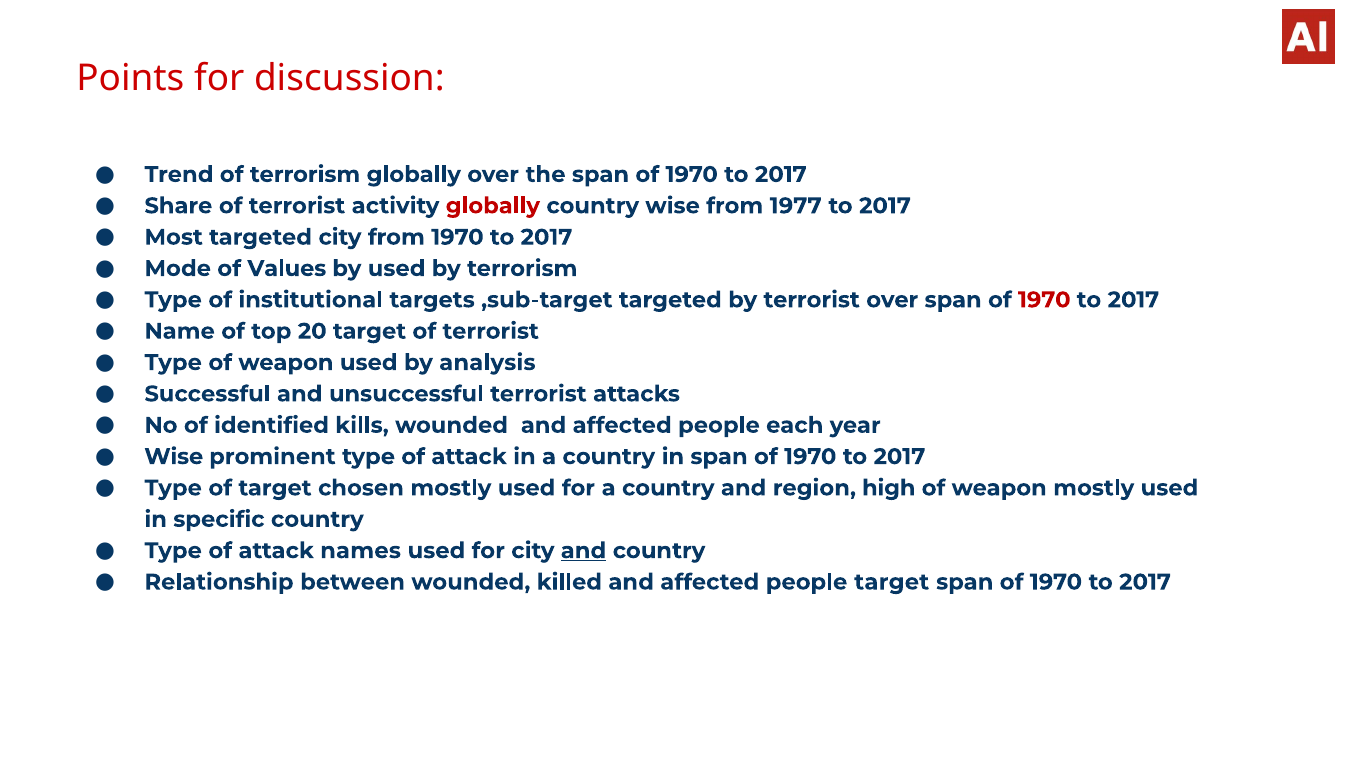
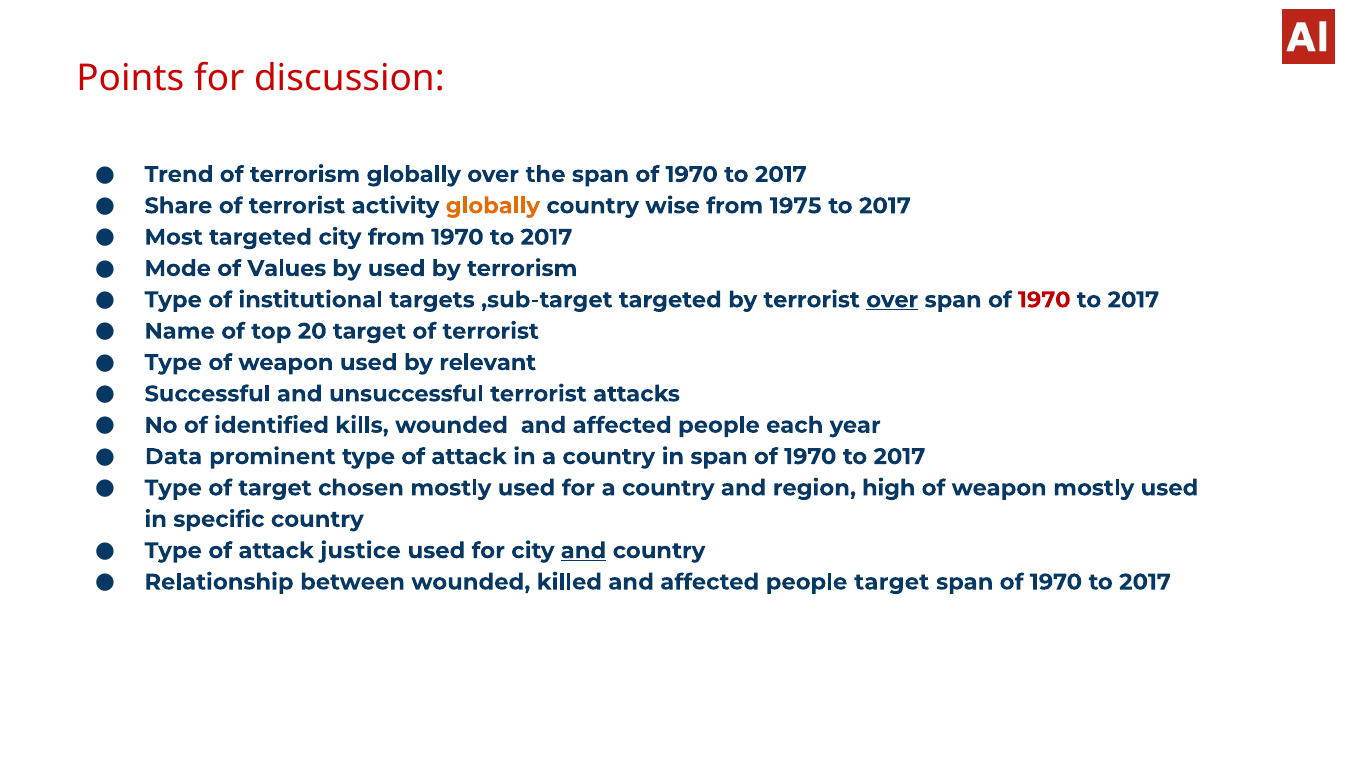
globally colour: red -> orange (493, 206)
1977: 1977 -> 1975 (796, 206)
over underline: none -> present (892, 300)
analysis: analysis -> relevant (488, 362)
Wise: Wise -> Data (174, 456)
names: names -> justice (361, 550)
